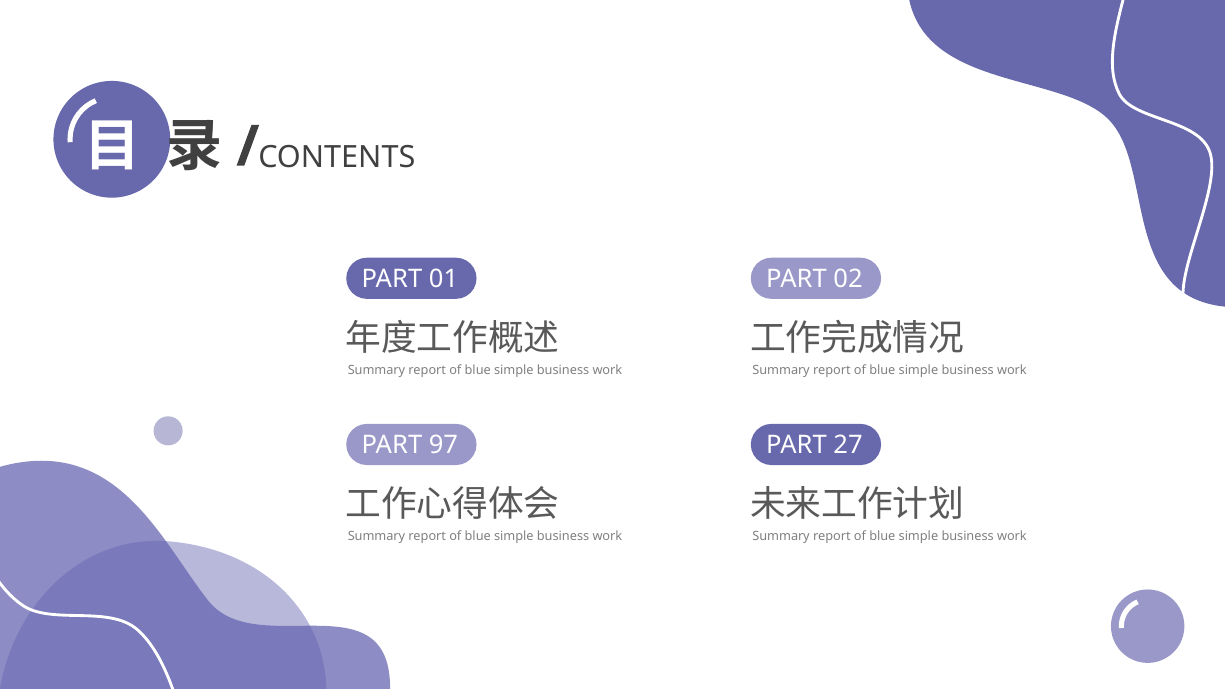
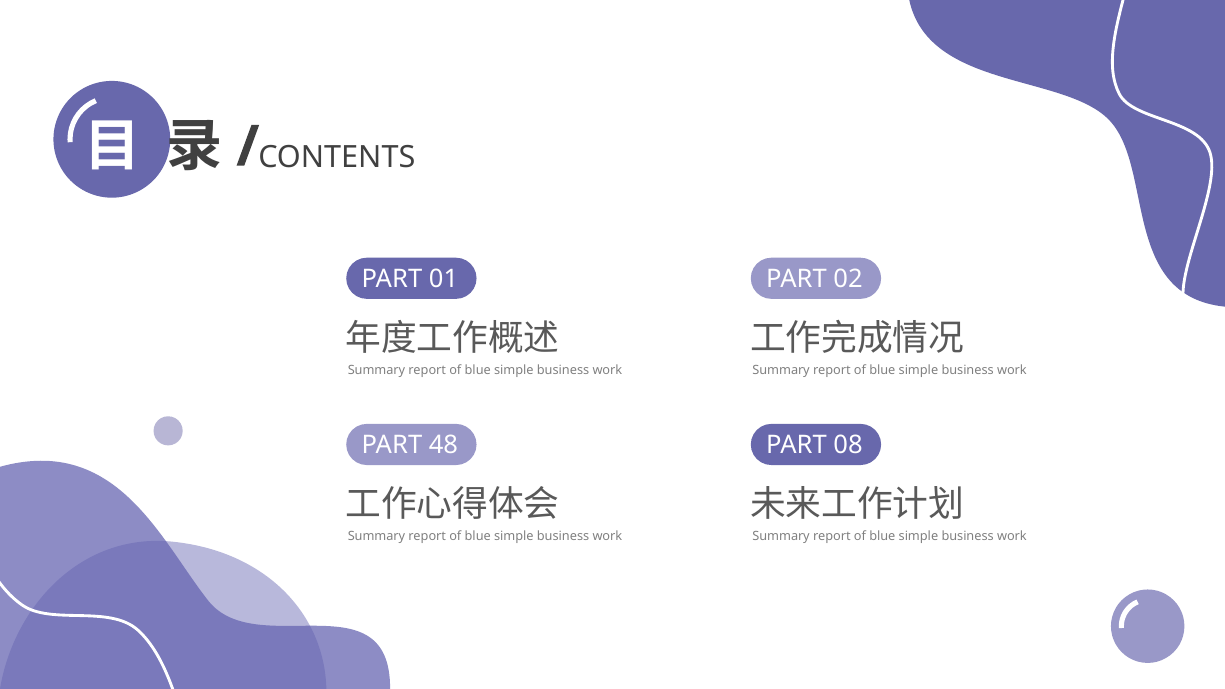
97: 97 -> 48 (443, 445)
27: 27 -> 08 (848, 445)
